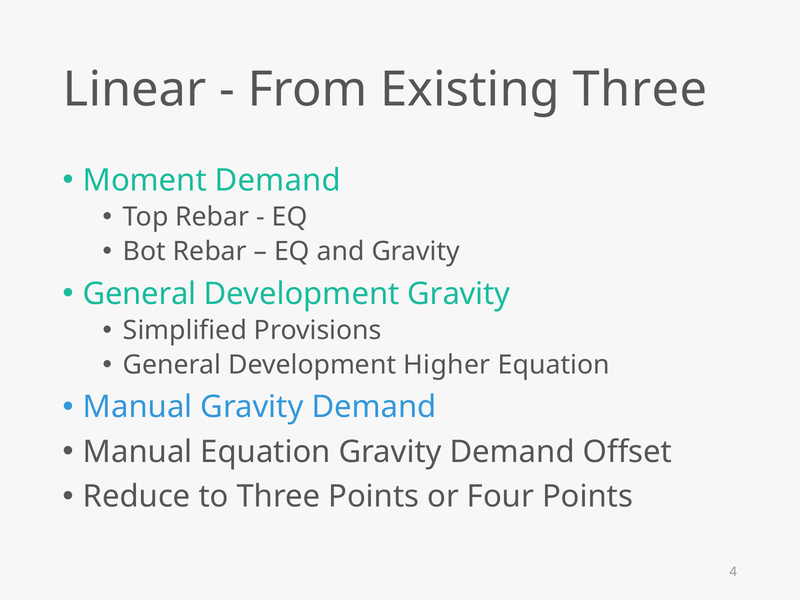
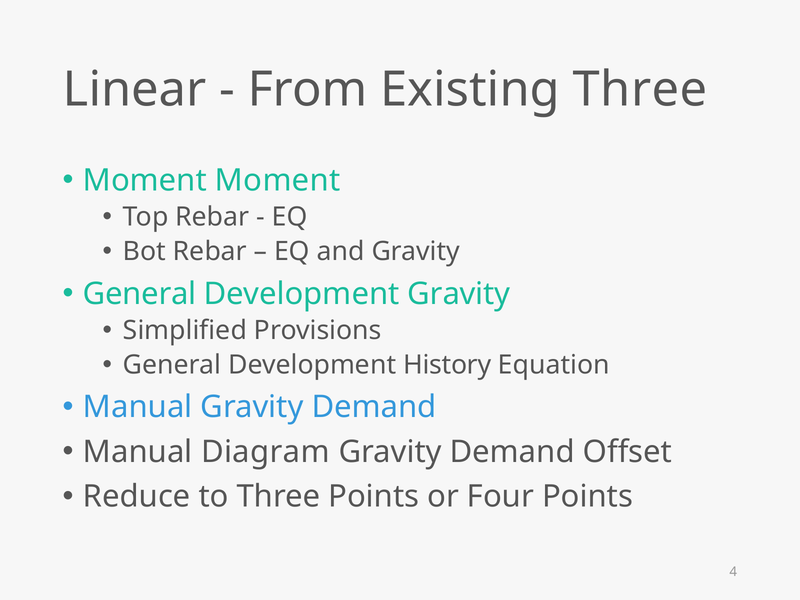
Moment Demand: Demand -> Moment (278, 180)
Higher: Higher -> History (447, 365)
Manual Equation: Equation -> Diagram (265, 452)
